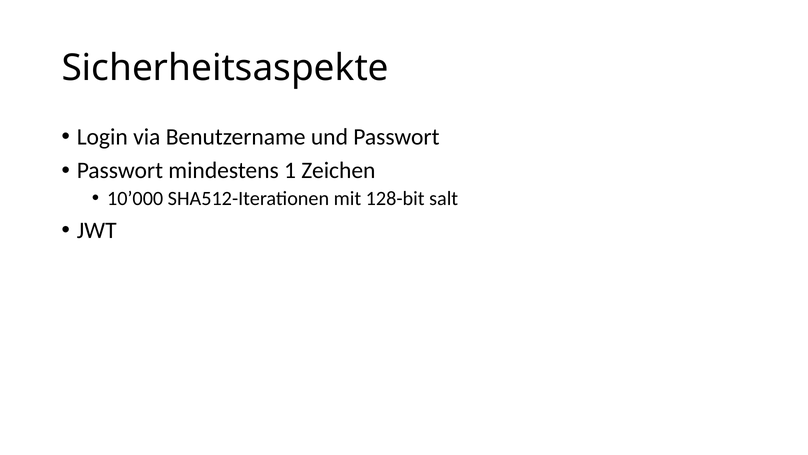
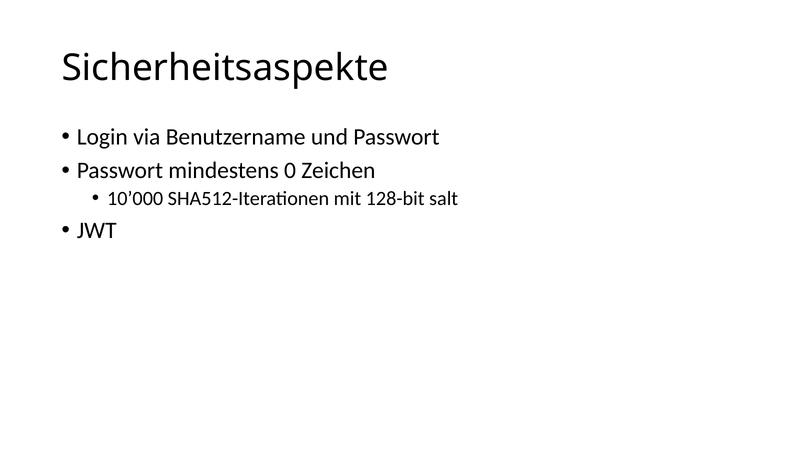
1: 1 -> 0 (290, 170)
